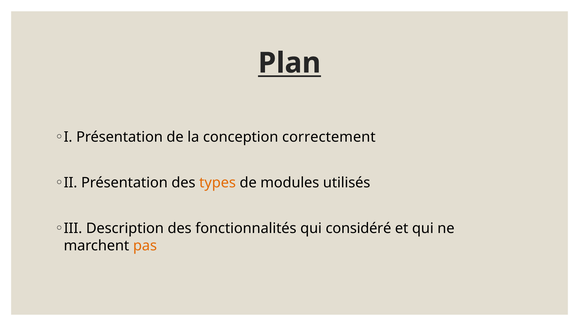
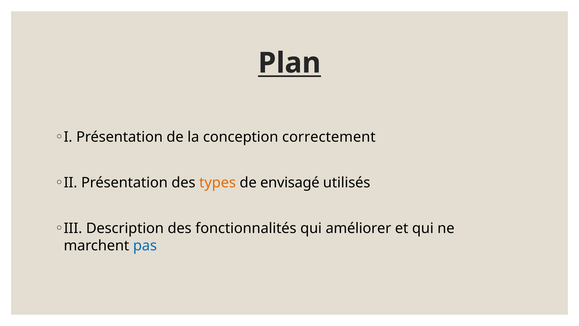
modules: modules -> envisagé (290, 183)
considéré: considéré -> améliorer (358, 228)
pas colour: orange -> blue (145, 246)
